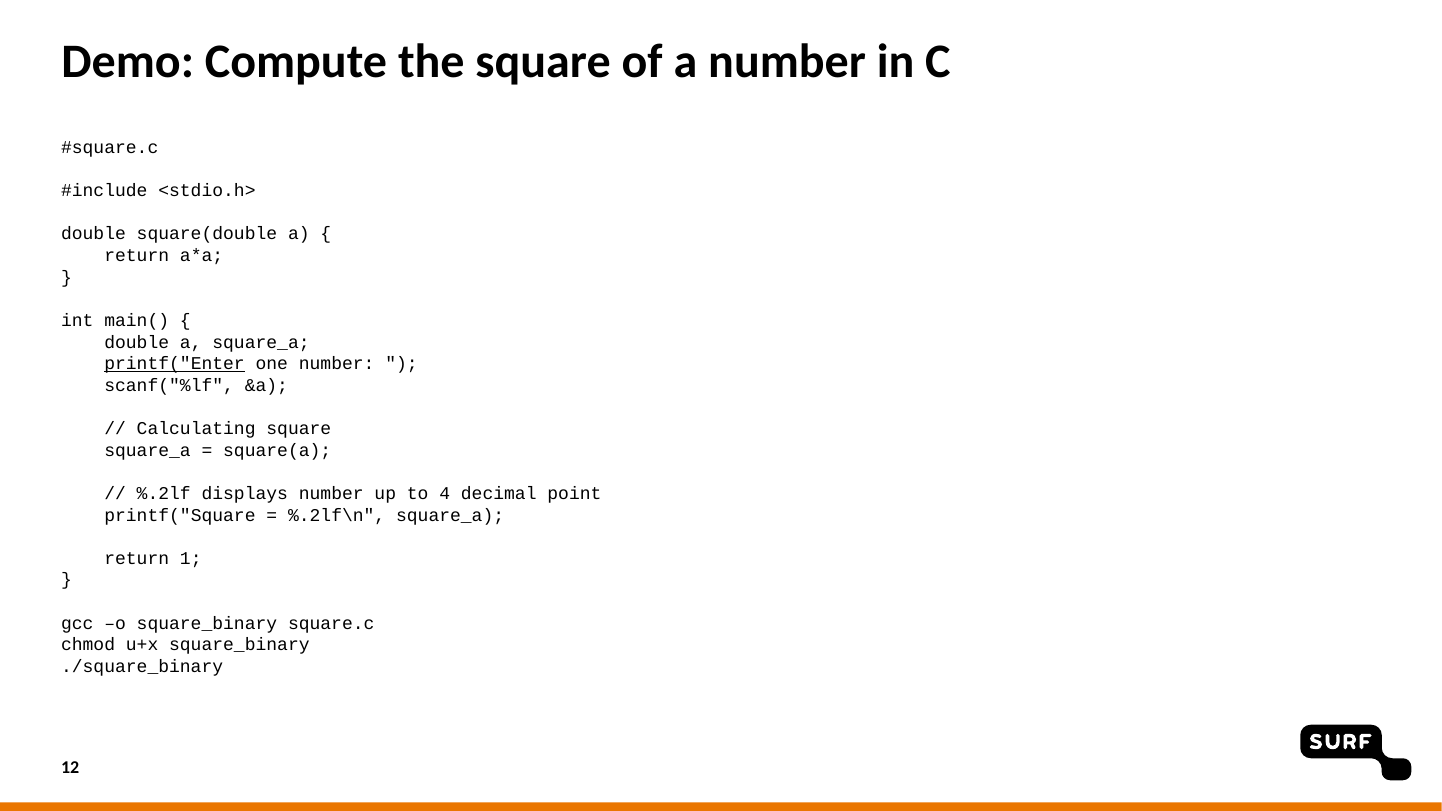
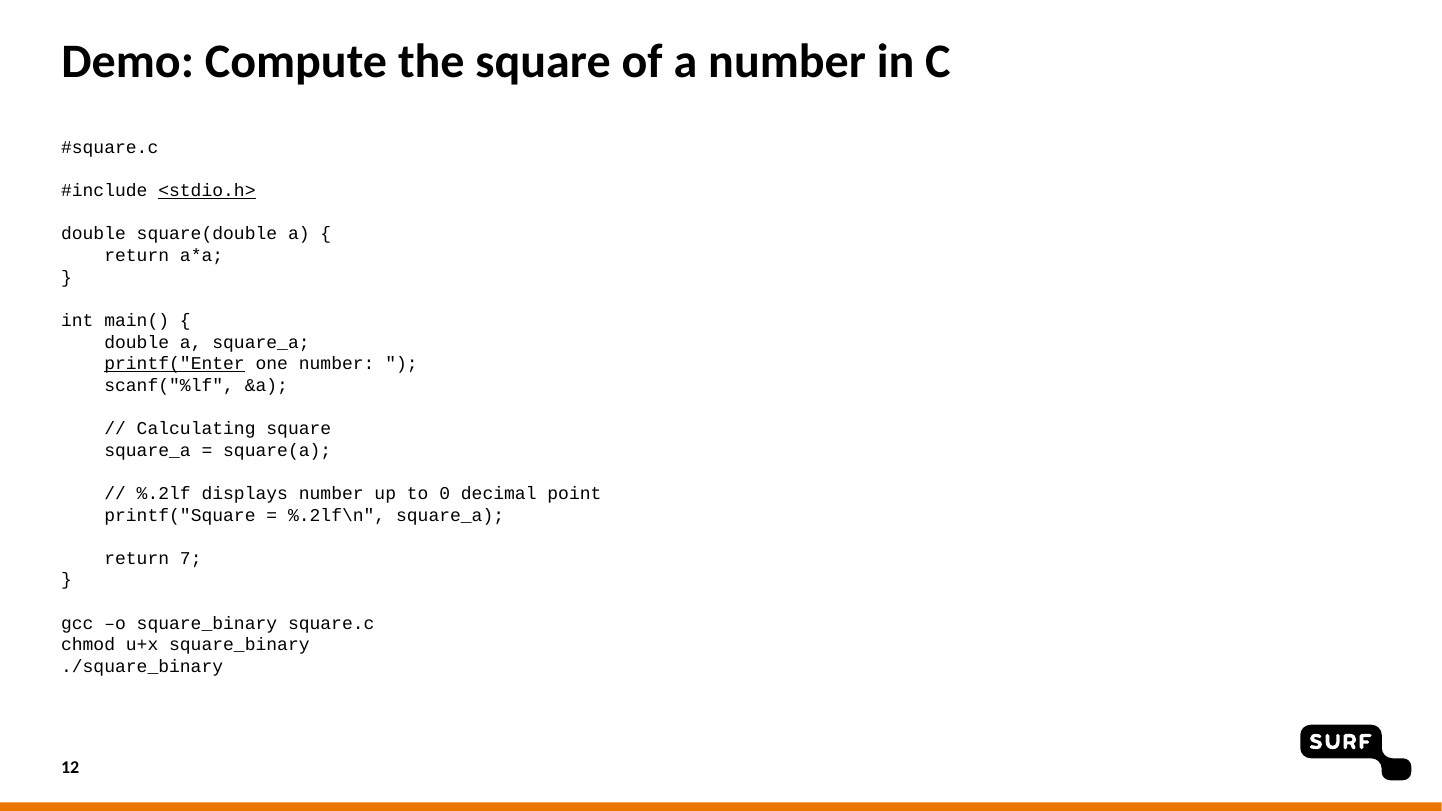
<stdio.h> underline: none -> present (207, 191)
4: 4 -> 0 (445, 494)
1: 1 -> 7 (191, 558)
